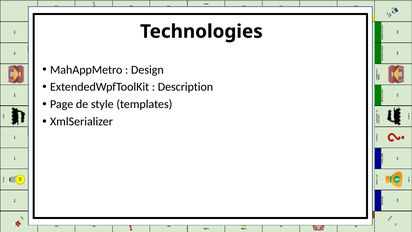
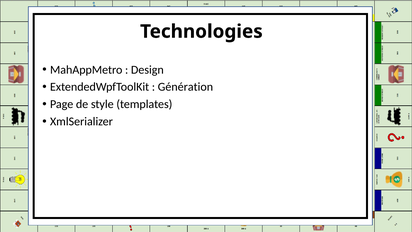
Description: Description -> Génération (185, 87)
